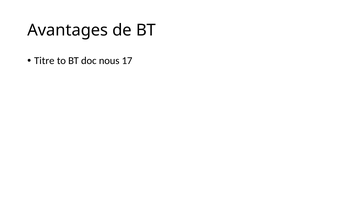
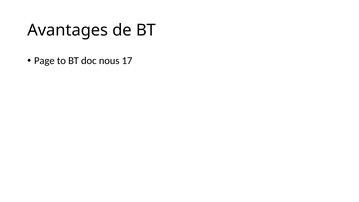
Titre: Titre -> Page (44, 61)
